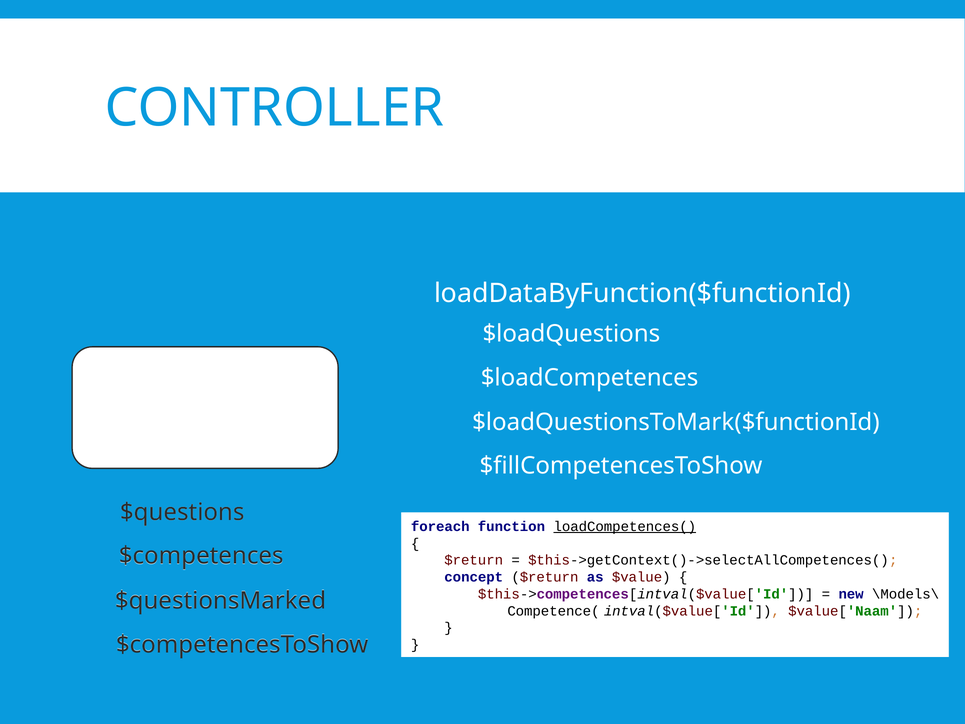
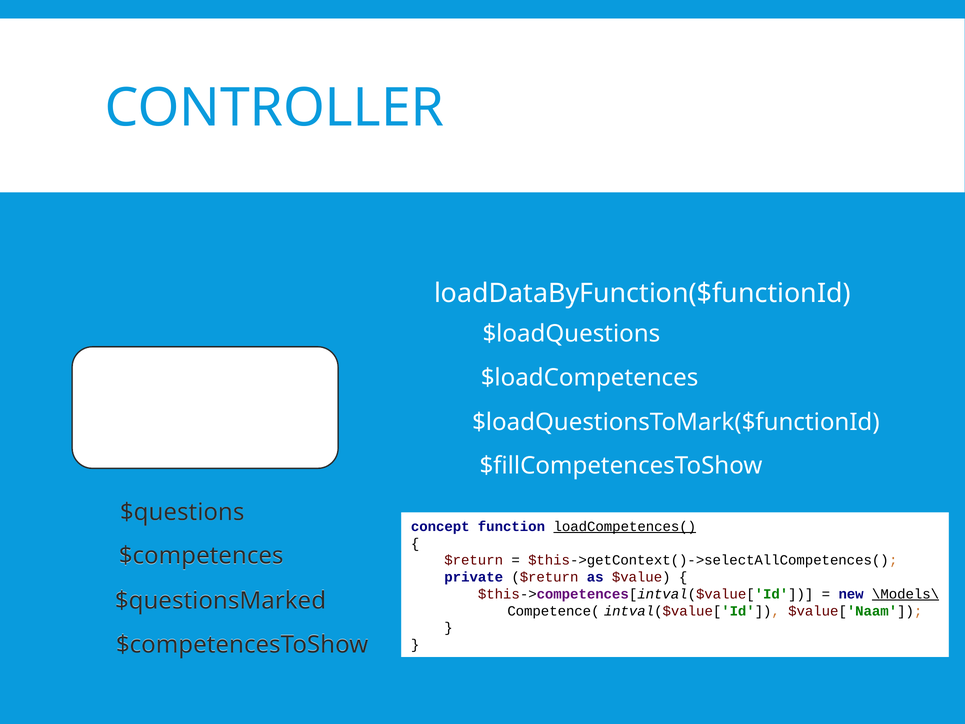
foreach: foreach -> concept (440, 526)
concept: concept -> private (474, 577)
\Models\ underline: none -> present (906, 594)
